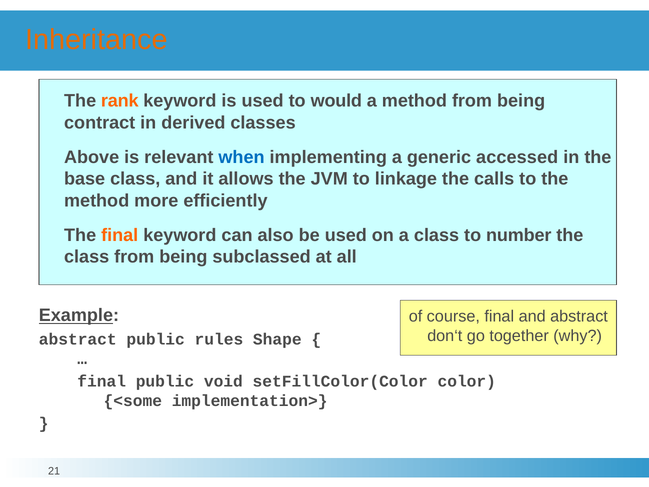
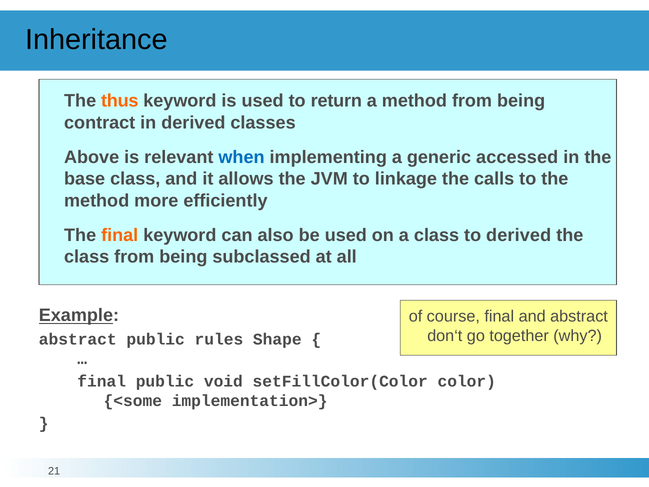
Inheritance colour: orange -> black (96, 40)
rank: rank -> thus (120, 101)
would: would -> return (336, 101)
to number: number -> derived (519, 235)
